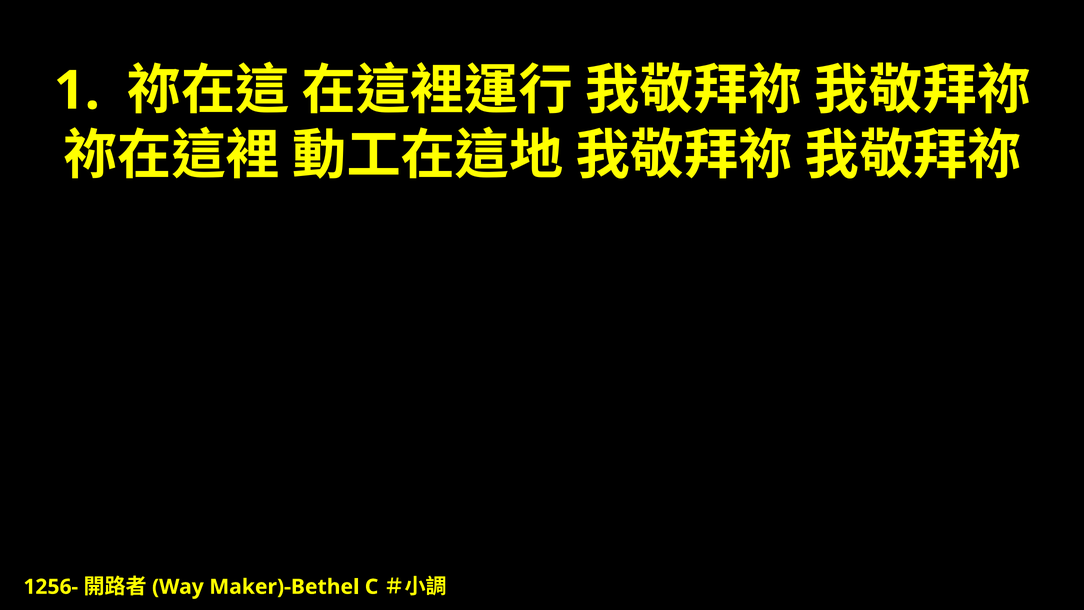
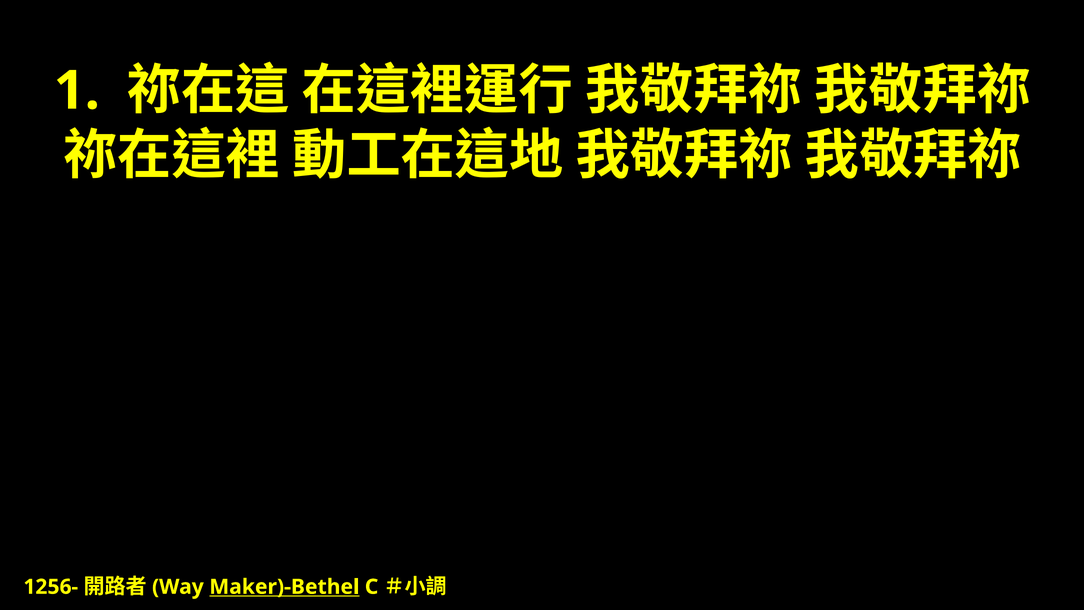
Maker)-Bethel underline: none -> present (284, 587)
